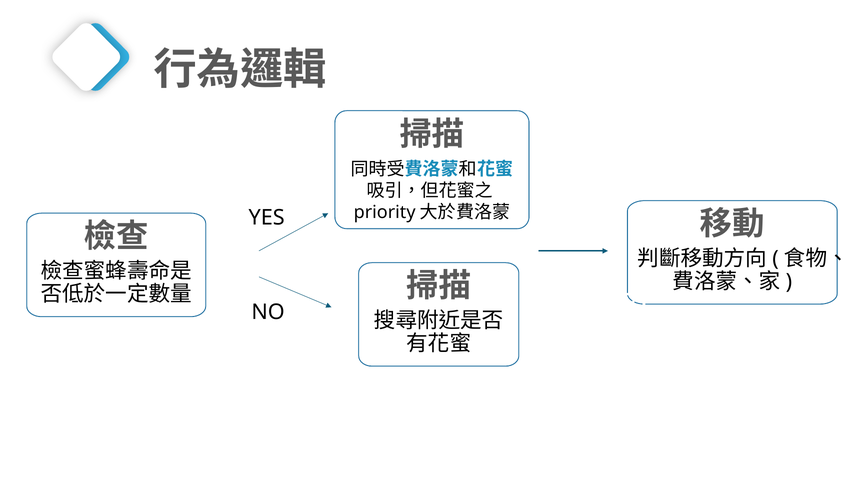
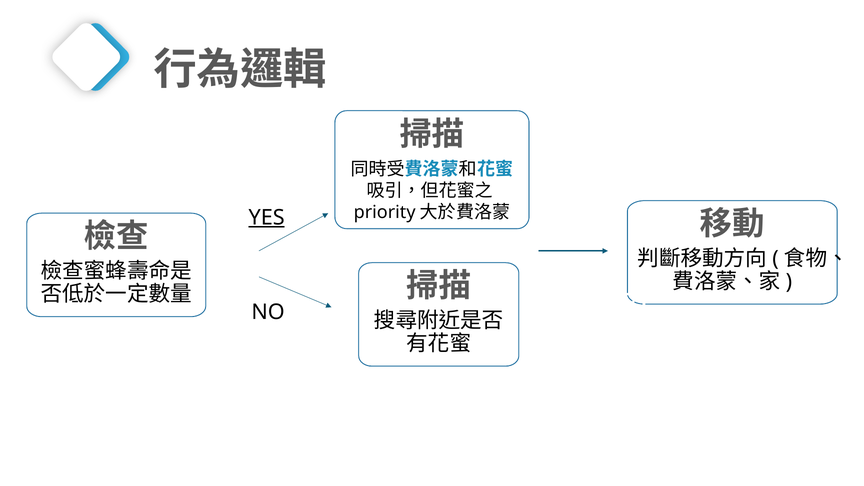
YES underline: none -> present (267, 217)
